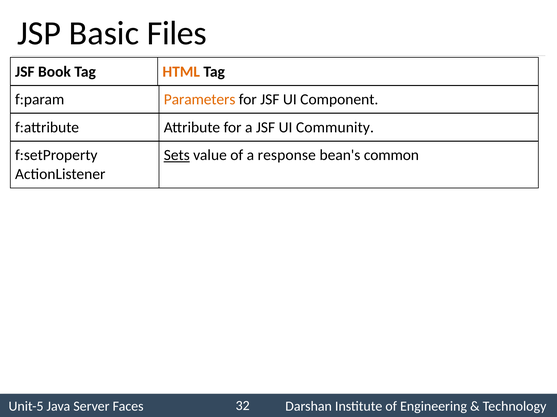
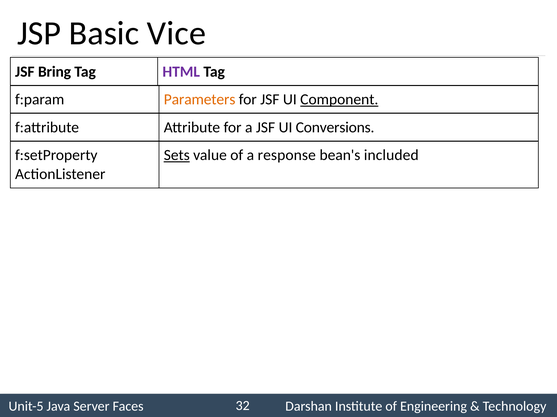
Files: Files -> Vice (176, 33)
Book: Book -> Bring (55, 72)
HTML colour: orange -> purple (181, 72)
Component underline: none -> present (339, 100)
Community: Community -> Conversions (335, 128)
common: common -> included (391, 155)
